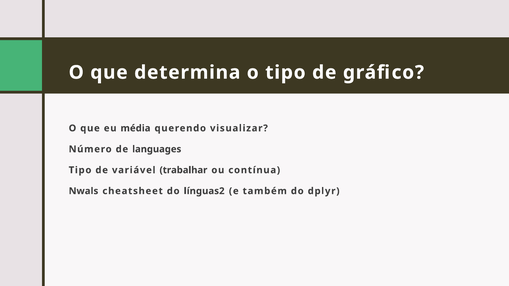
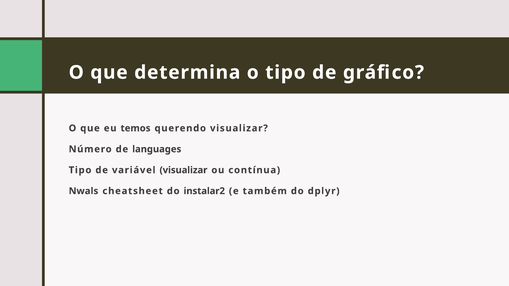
média: média -> temos (136, 128)
variável trabalhar: trabalhar -> visualizar (183, 170)
línguas2: línguas2 -> instalar2 (204, 191)
